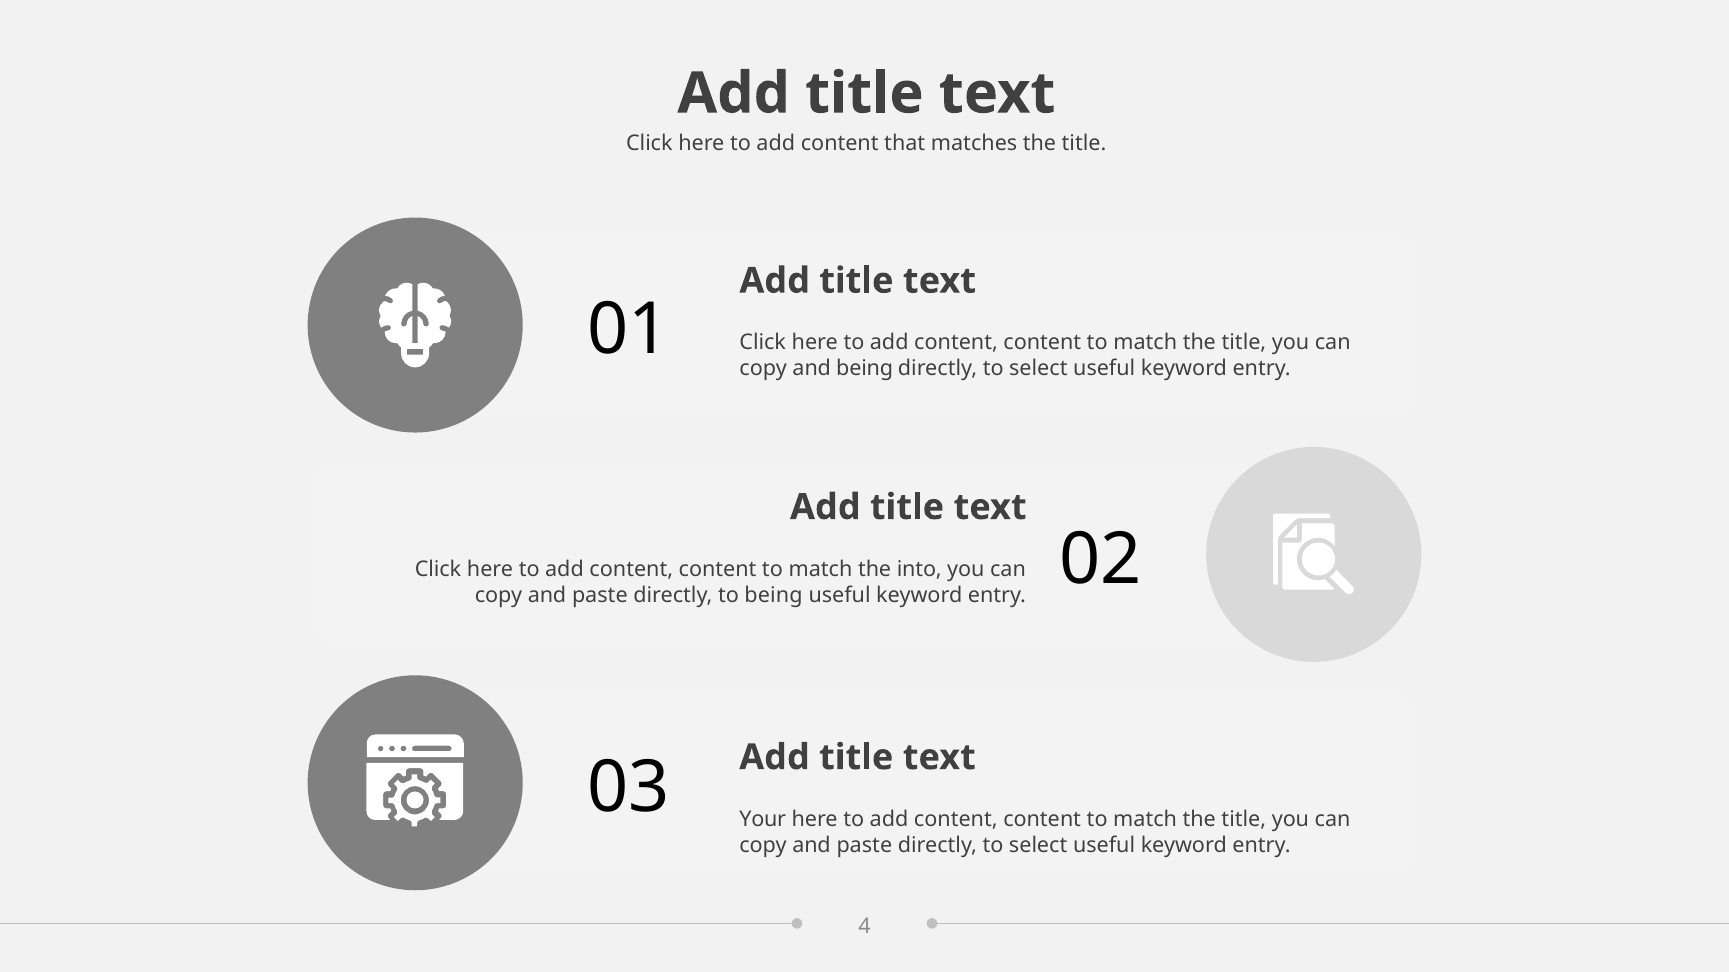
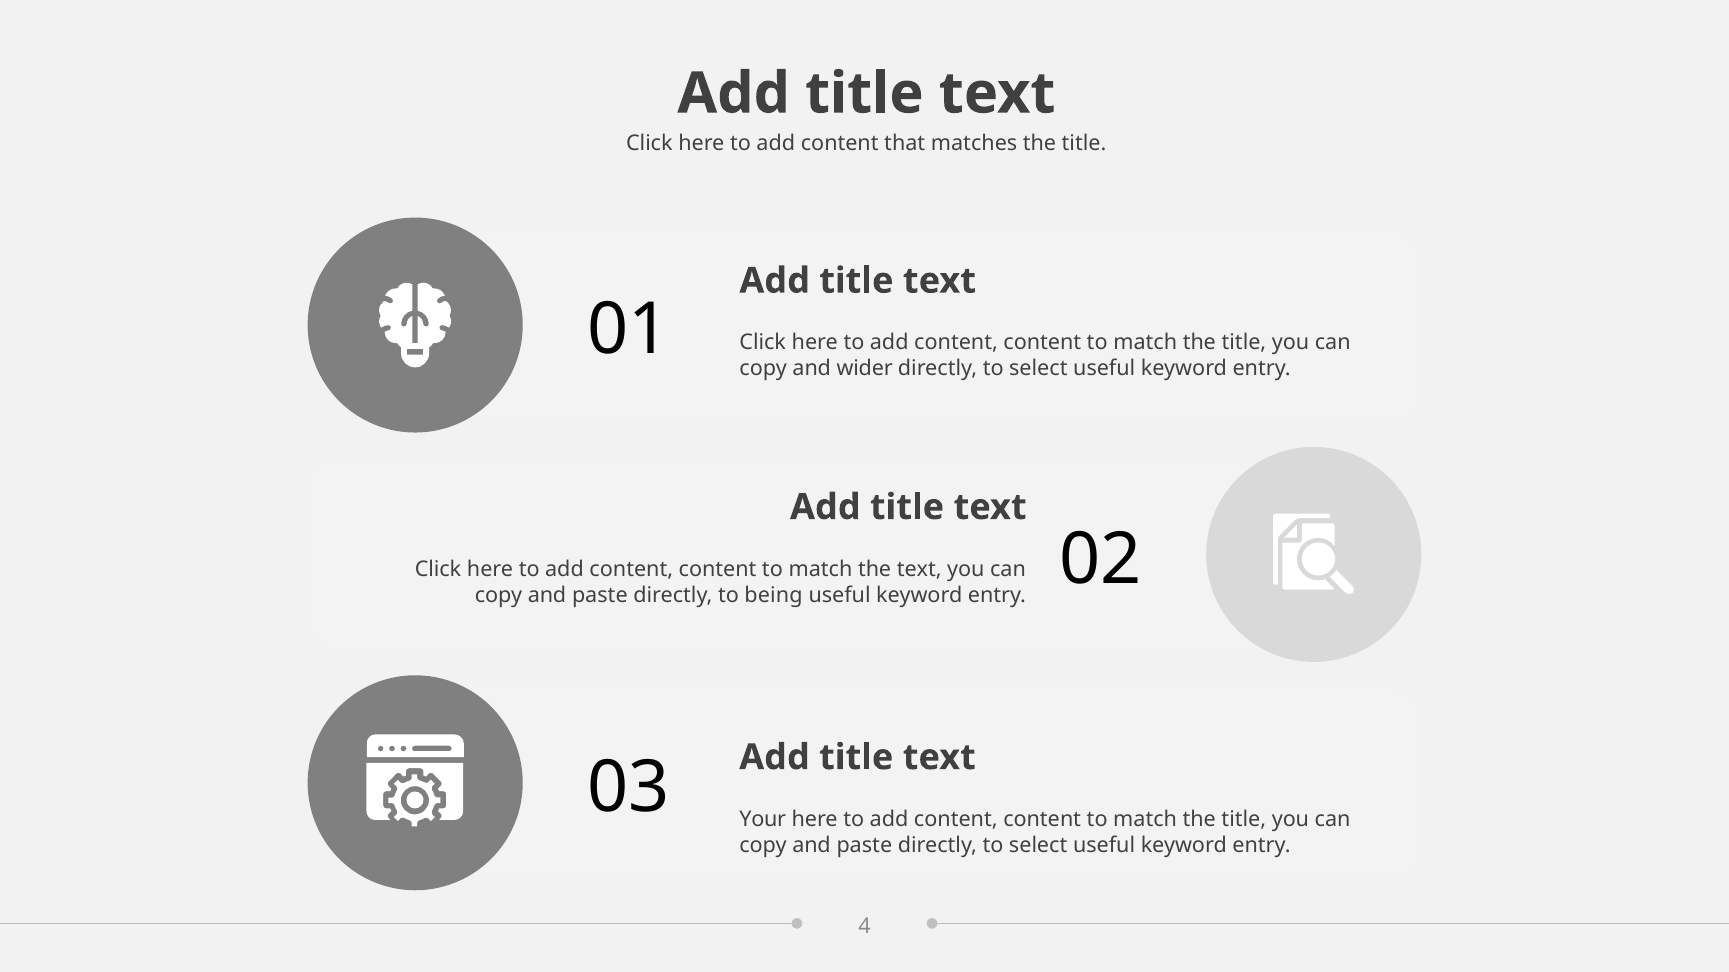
and being: being -> wider (865, 369)
the into: into -> text (919, 569)
